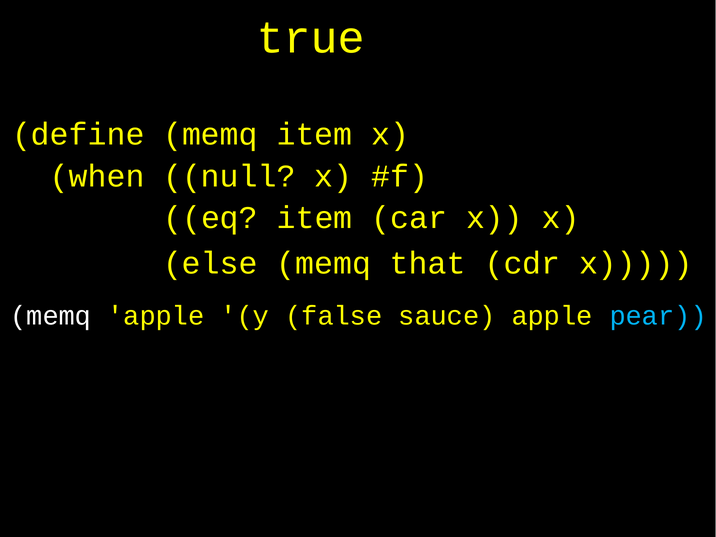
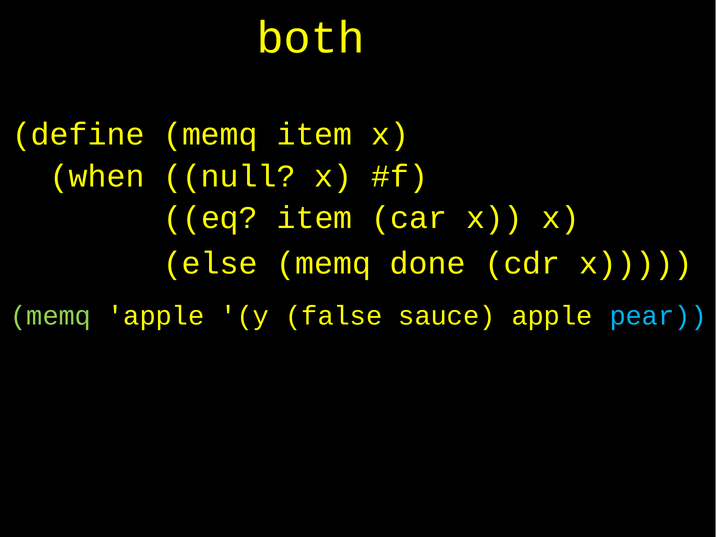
true: true -> both (311, 38)
that: that -> done (428, 263)
memq colour: white -> light green (51, 315)
